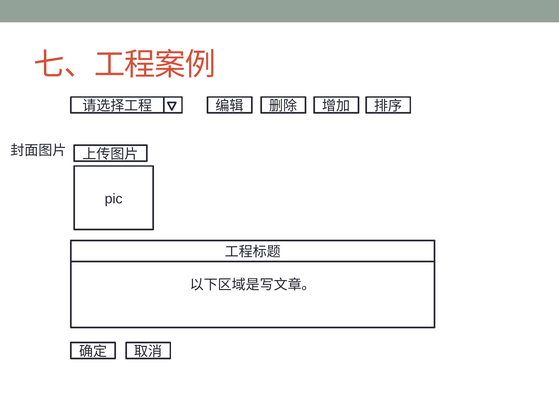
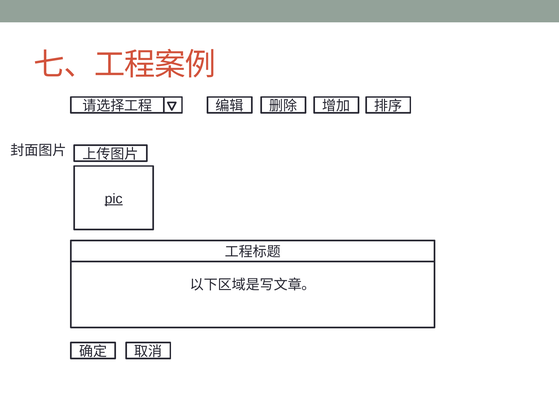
pic underline: none -> present (114, 199)
